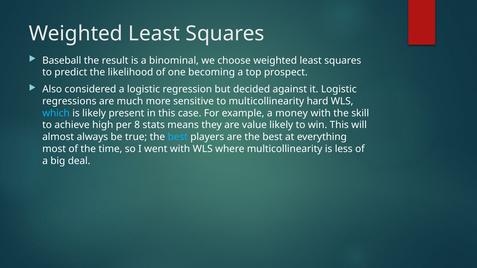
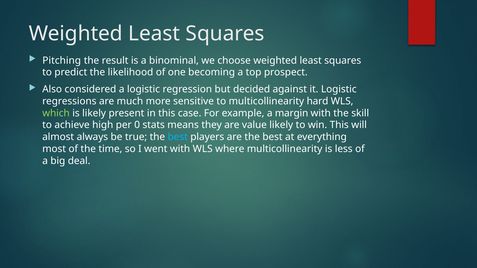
Baseball: Baseball -> Pitching (62, 61)
which colour: light blue -> light green (56, 113)
money: money -> margin (292, 113)
8: 8 -> 0 (137, 125)
